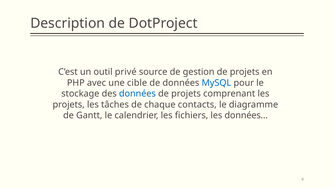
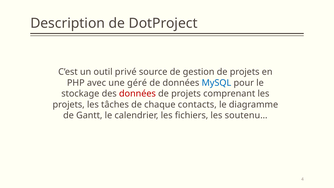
cible: cible -> géré (137, 83)
données colour: blue -> red (137, 94)
données…: données… -> soutenu… (246, 115)
